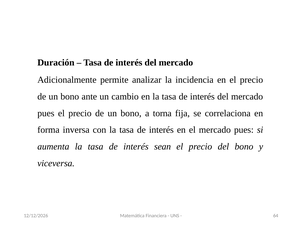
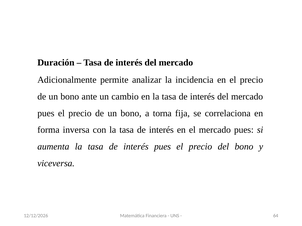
interés sean: sean -> pues (163, 147)
